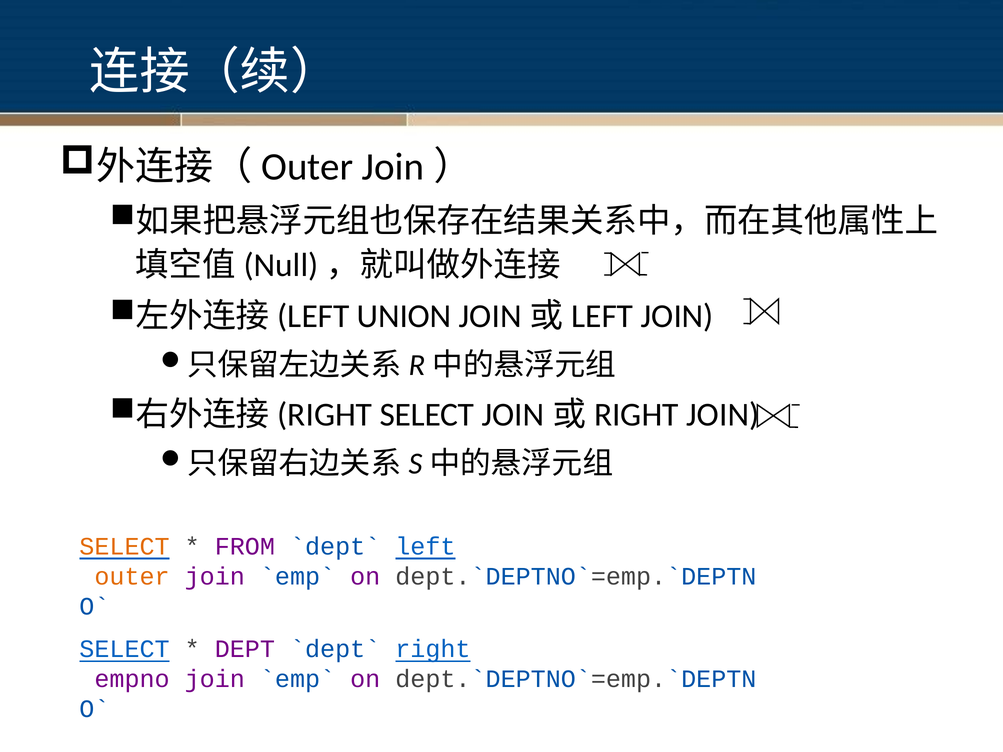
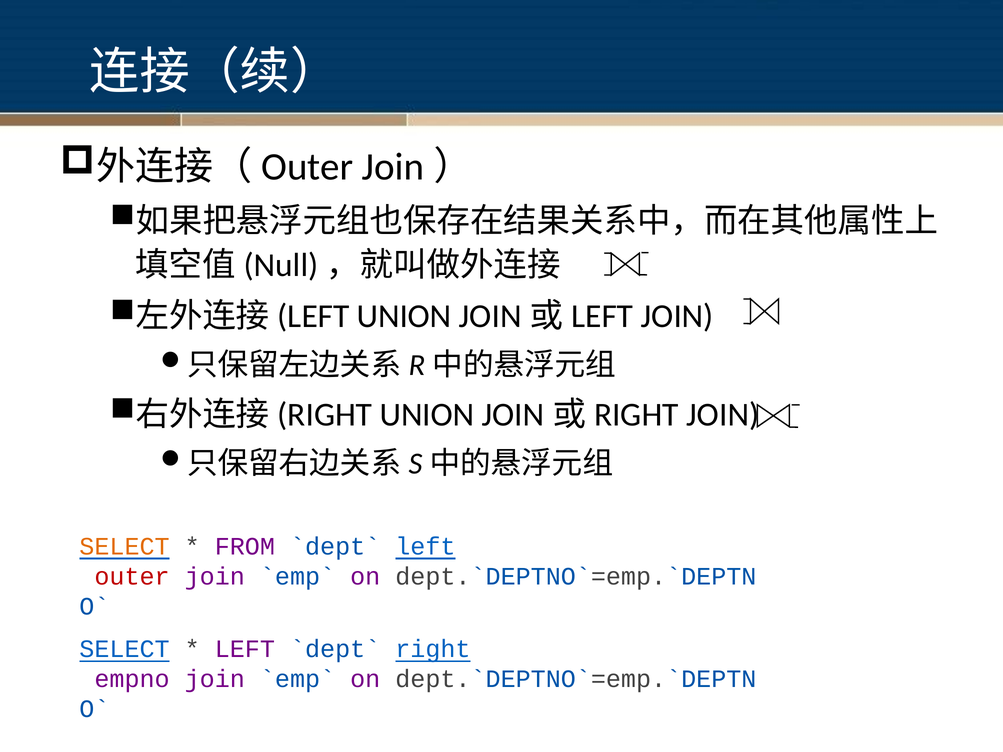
SELECT: SELECT -> UNION (427, 415)
outer colour: orange -> red (132, 577)
DEPT: DEPT -> LEFT (245, 649)
